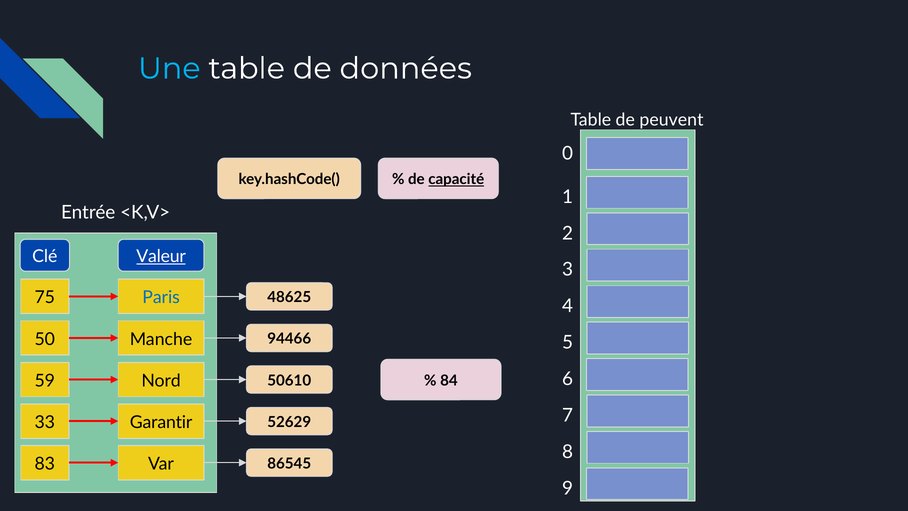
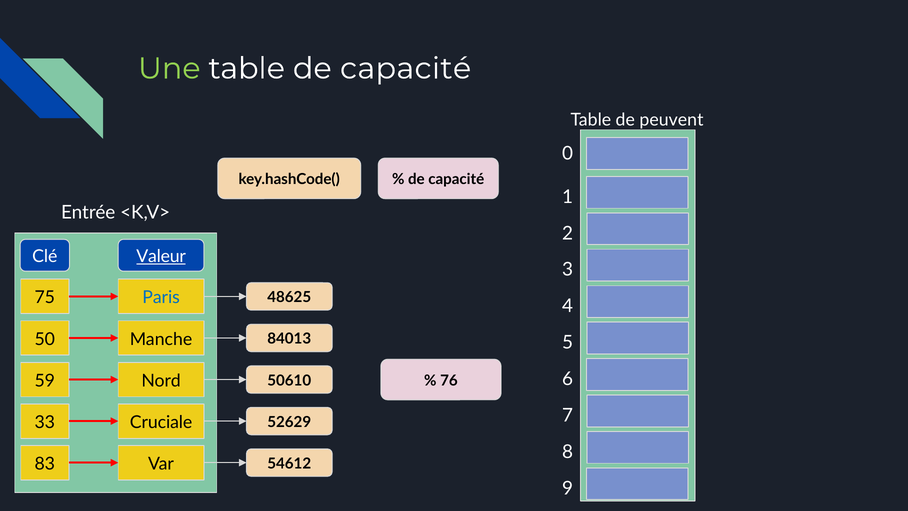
Une colour: light blue -> light green (169, 68)
table de données: données -> capacité (406, 68)
capacité underline: present -> none (456, 179)
94466: 94466 -> 84013 (289, 339)
84: 84 -> 76 (449, 380)
Garantir: Garantir -> Cruciale (161, 422)
86545: 86545 -> 54612 (289, 463)
